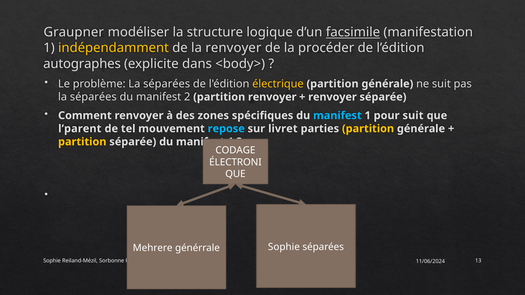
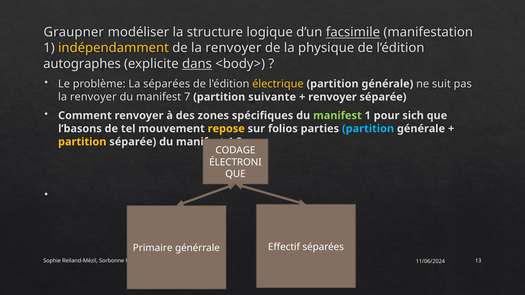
procéder: procéder -> physique (326, 48)
dans underline: none -> present (197, 64)
séparées: séparées -> renvoyer (93, 97)
2: 2 -> 7 (187, 97)
partition renvoyer: renvoyer -> suivante (272, 97)
manifest colour: light blue -> light green (337, 116)
pour suit: suit -> sich (413, 116)
l’parent: l’parent -> l’basons (80, 129)
repose colour: light blue -> yellow (226, 129)
livret: livret -> folios (283, 129)
partition colour: yellow -> light blue (368, 129)
Sophie: Sophie -> Effectif (284, 247)
Mehrere: Mehrere -> Primaire (153, 248)
